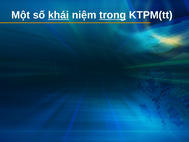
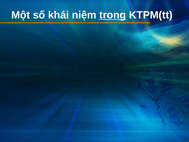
khái underline: present -> none (59, 15)
